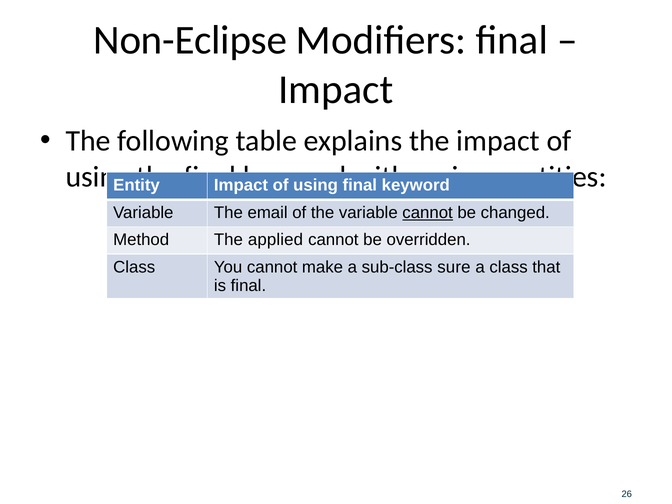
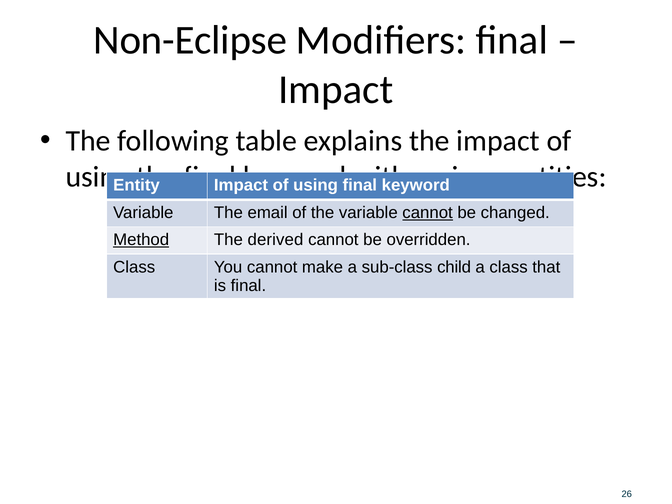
Method underline: none -> present (141, 240)
applied: applied -> derived (275, 240)
sure: sure -> child (454, 267)
